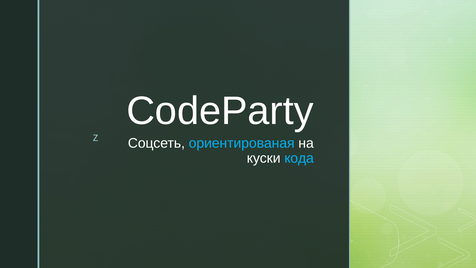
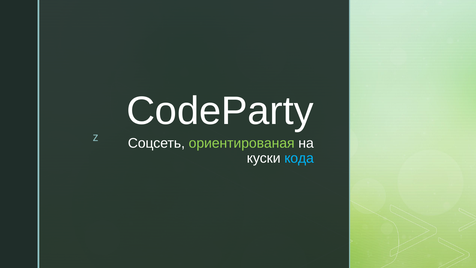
ориентированая colour: light blue -> light green (242, 143)
